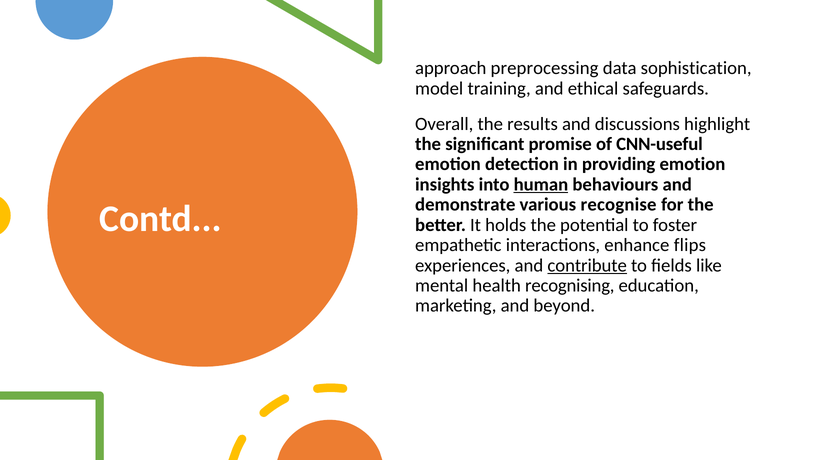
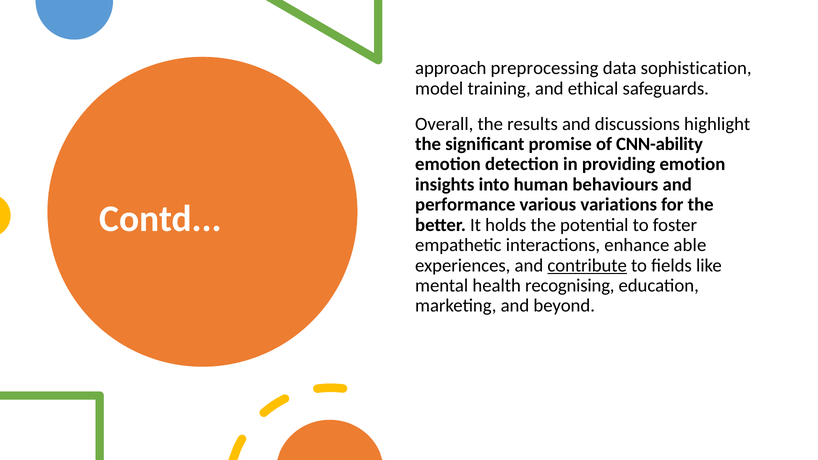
CNN-useful: CNN-useful -> CNN-ability (660, 144)
human underline: present -> none (541, 185)
demonstrate: demonstrate -> performance (465, 205)
recognise: recognise -> variations (619, 205)
flips: flips -> able (690, 245)
